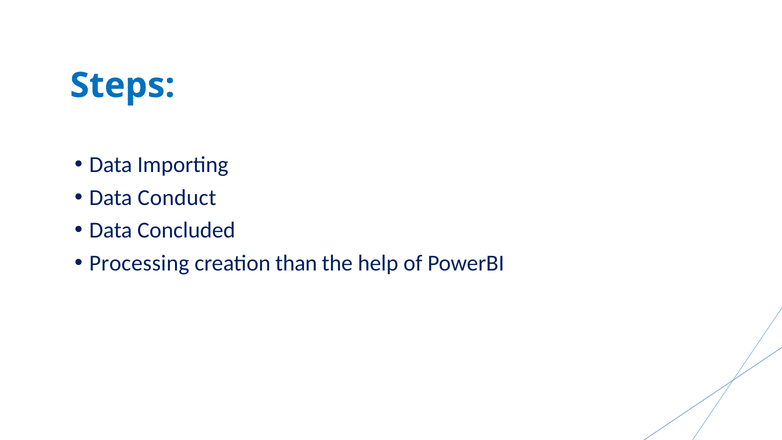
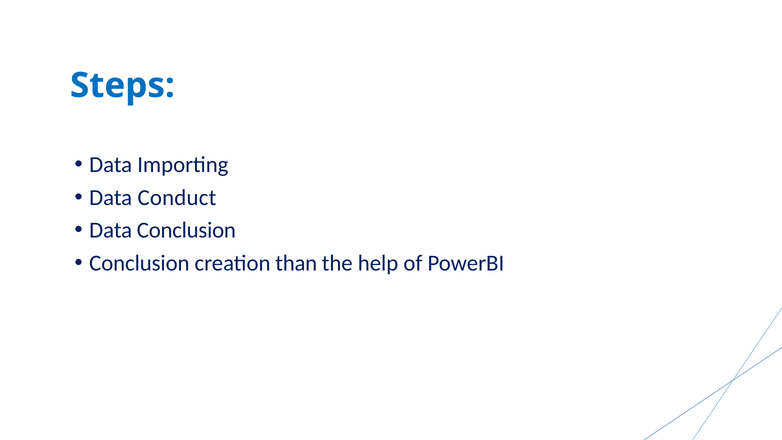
Data Concluded: Concluded -> Conclusion (186, 230)
Processing: Processing -> Conclusion (139, 263)
